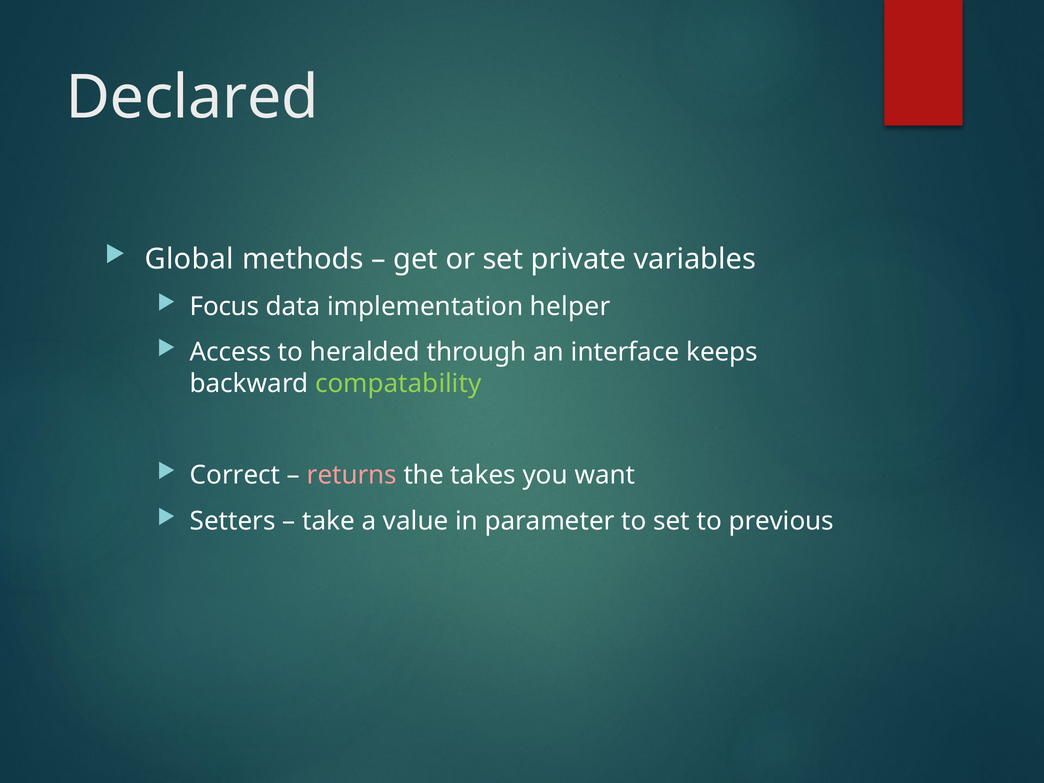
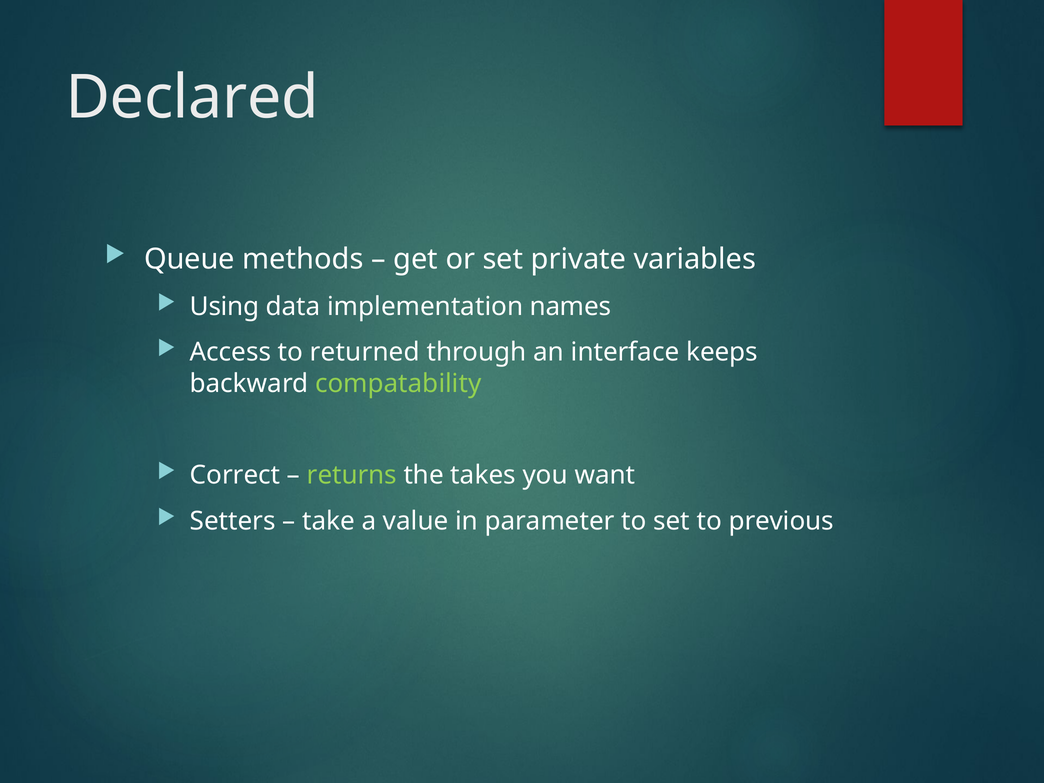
Global: Global -> Queue (189, 259)
Focus: Focus -> Using (225, 306)
helper: helper -> names (570, 306)
heralded: heralded -> returned (365, 352)
returns colour: pink -> light green (352, 475)
